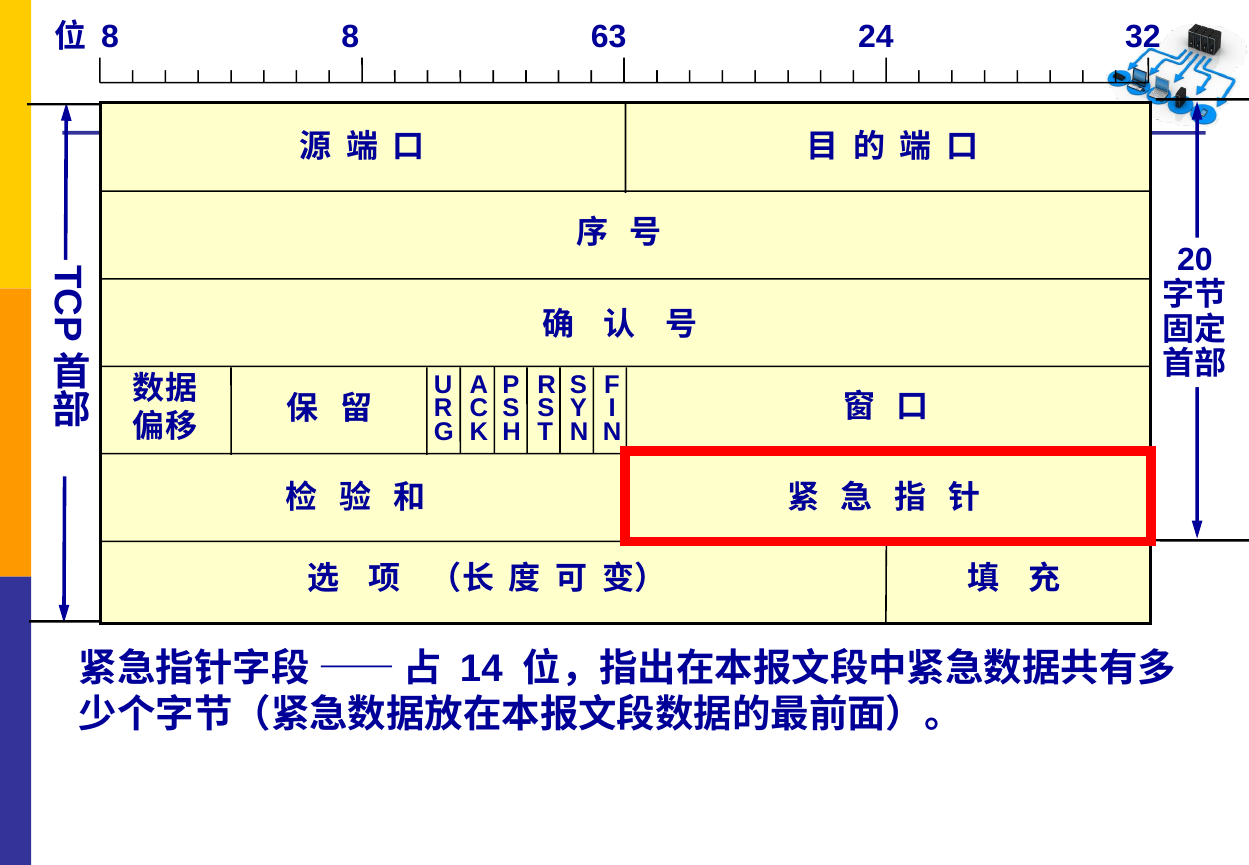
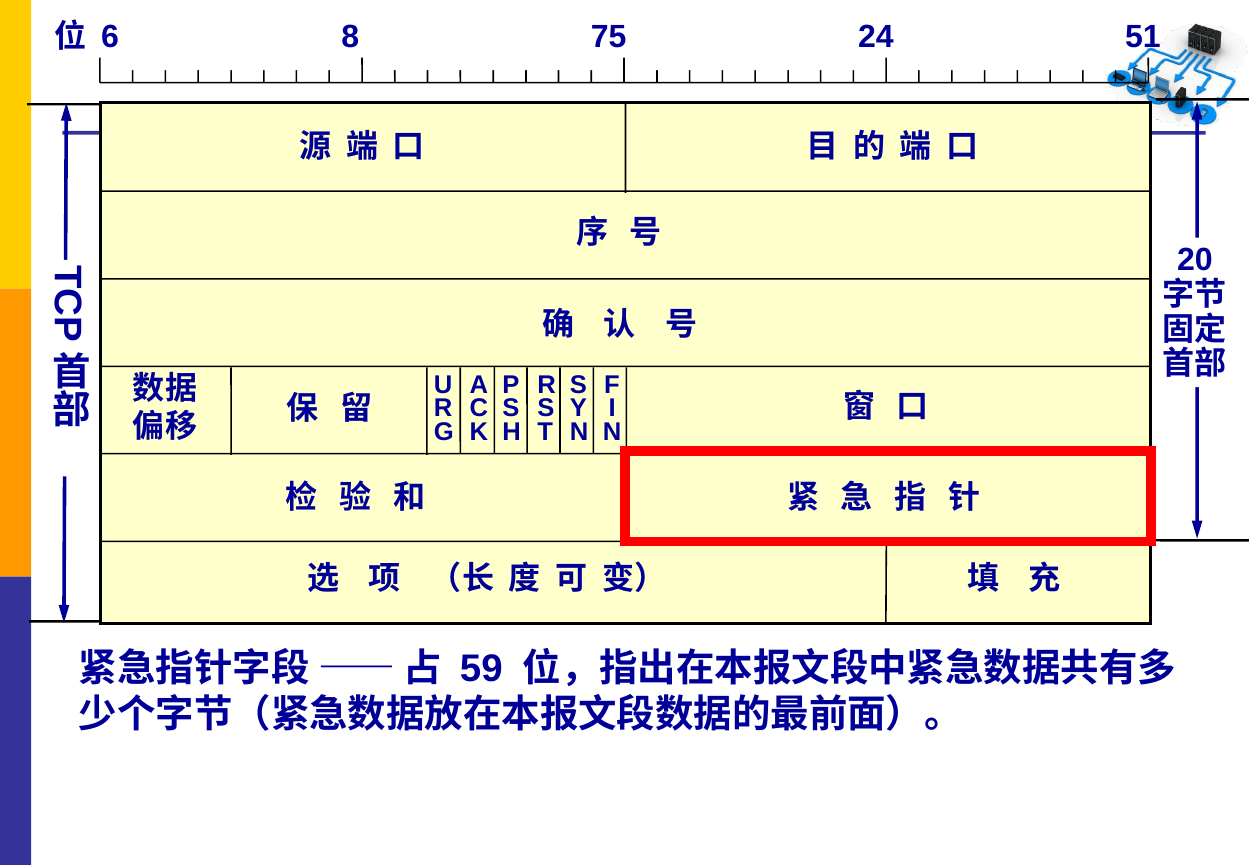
8: 8 -> 6 (110, 37)
63: 63 -> 75 (609, 37)
32: 32 -> 51 (1143, 37)
14: 14 -> 59 (481, 669)
